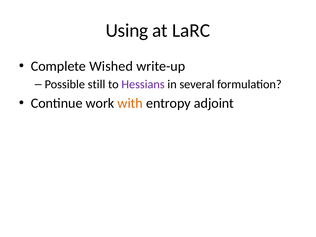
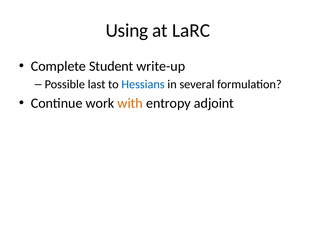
Wished: Wished -> Student (111, 66)
still: still -> last (97, 84)
Hessians colour: purple -> blue (143, 84)
